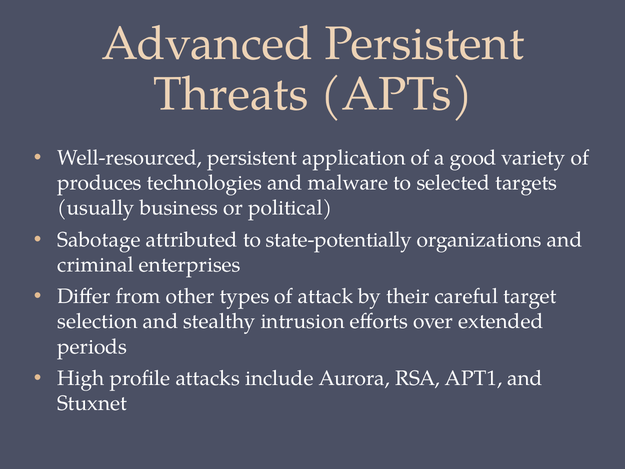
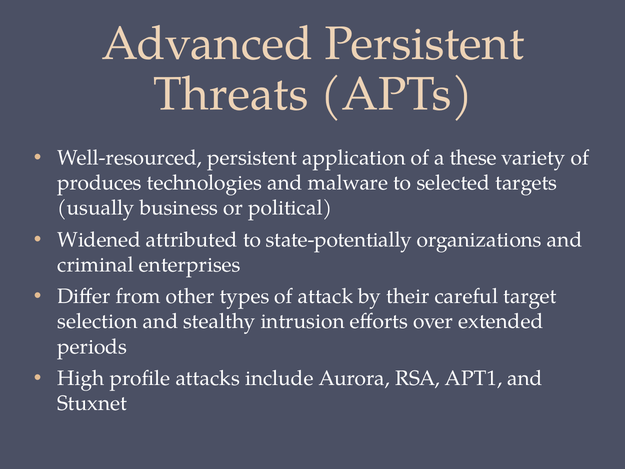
good: good -> these (473, 158)
Sabotage: Sabotage -> Widened (99, 240)
